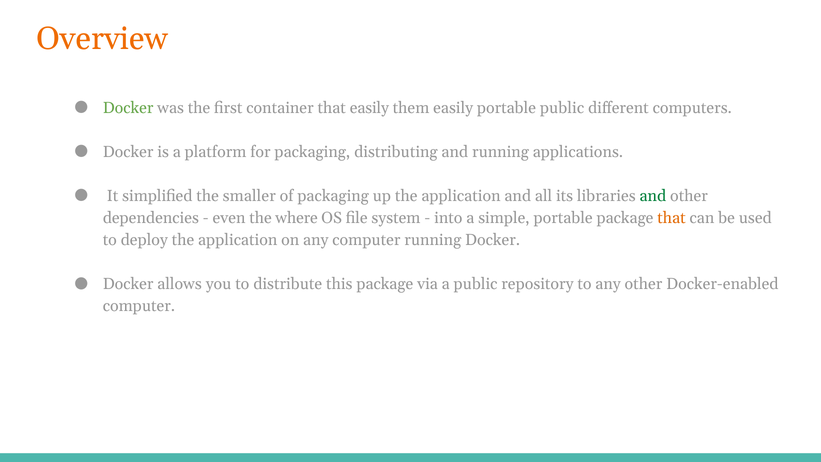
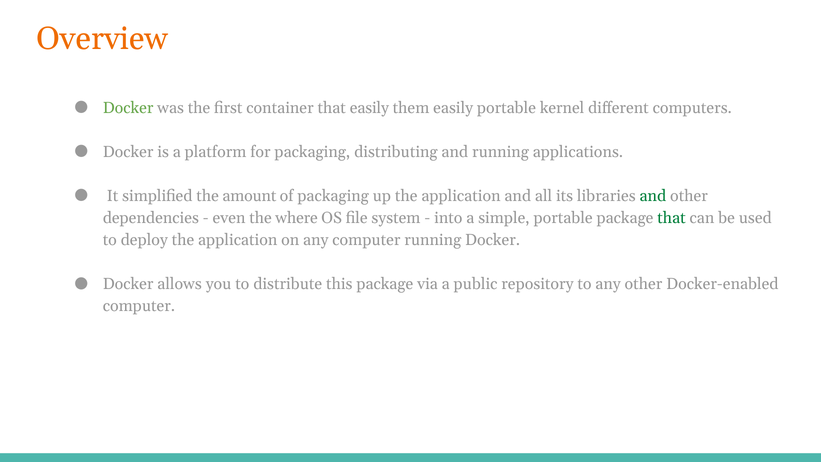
portable public: public -> kernel (562, 108)
smaller: smaller -> amount (249, 196)
that colour: orange -> green (672, 218)
